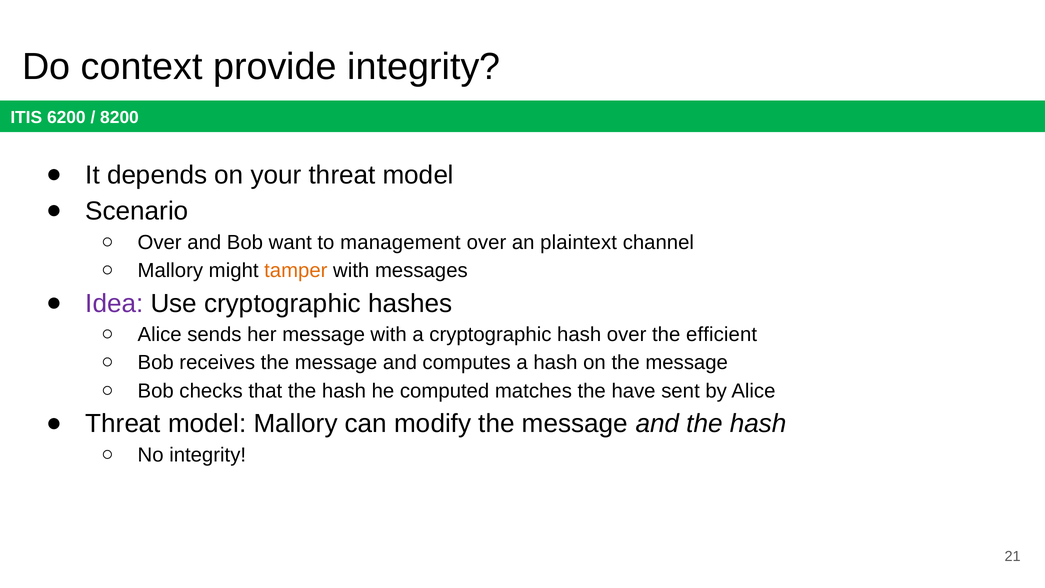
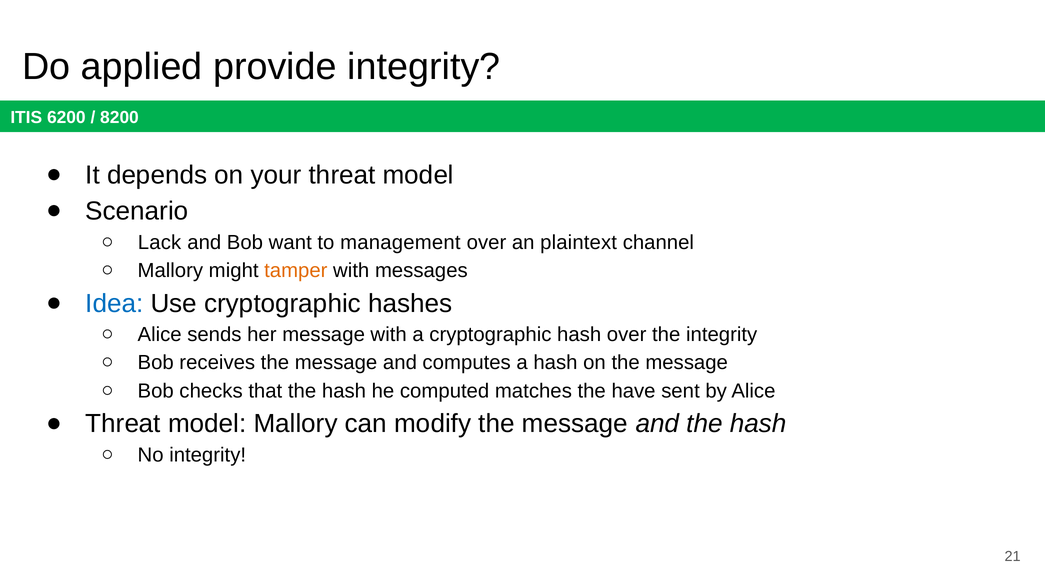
context: context -> applied (142, 67)
Over: Over -> Lack (160, 242)
Idea colour: purple -> blue (114, 303)
the efficient: efficient -> integrity (722, 335)
